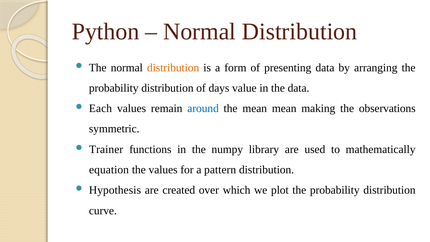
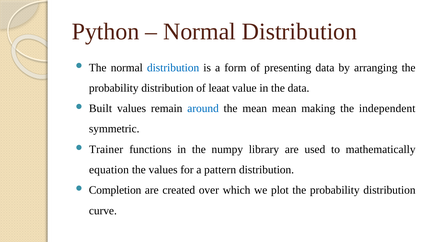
distribution colour: orange -> blue (173, 68)
days: days -> leaat (219, 88)
Each: Each -> Built (100, 108)
observations: observations -> independent (387, 108)
Hypothesis: Hypothesis -> Completion (115, 190)
